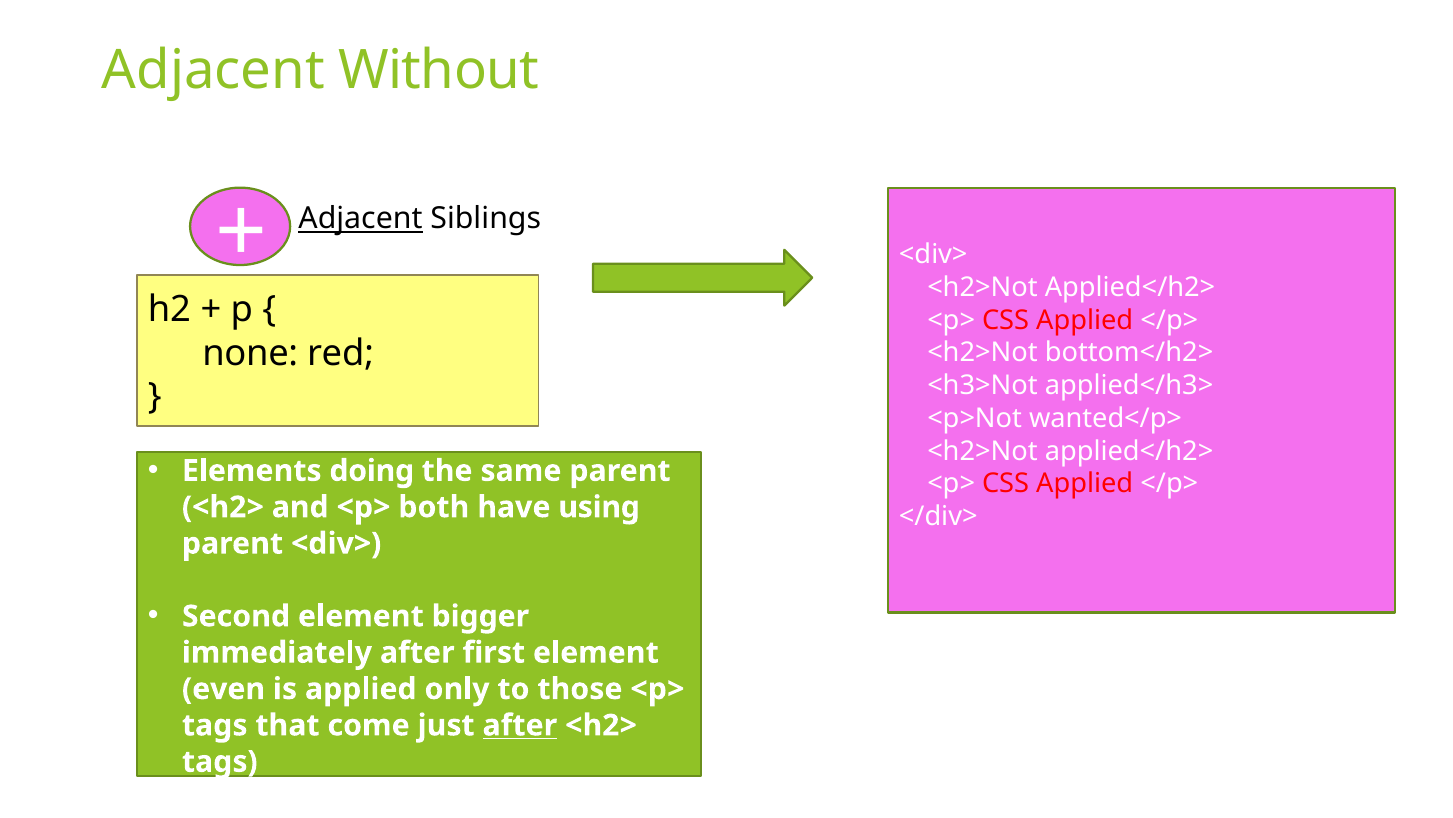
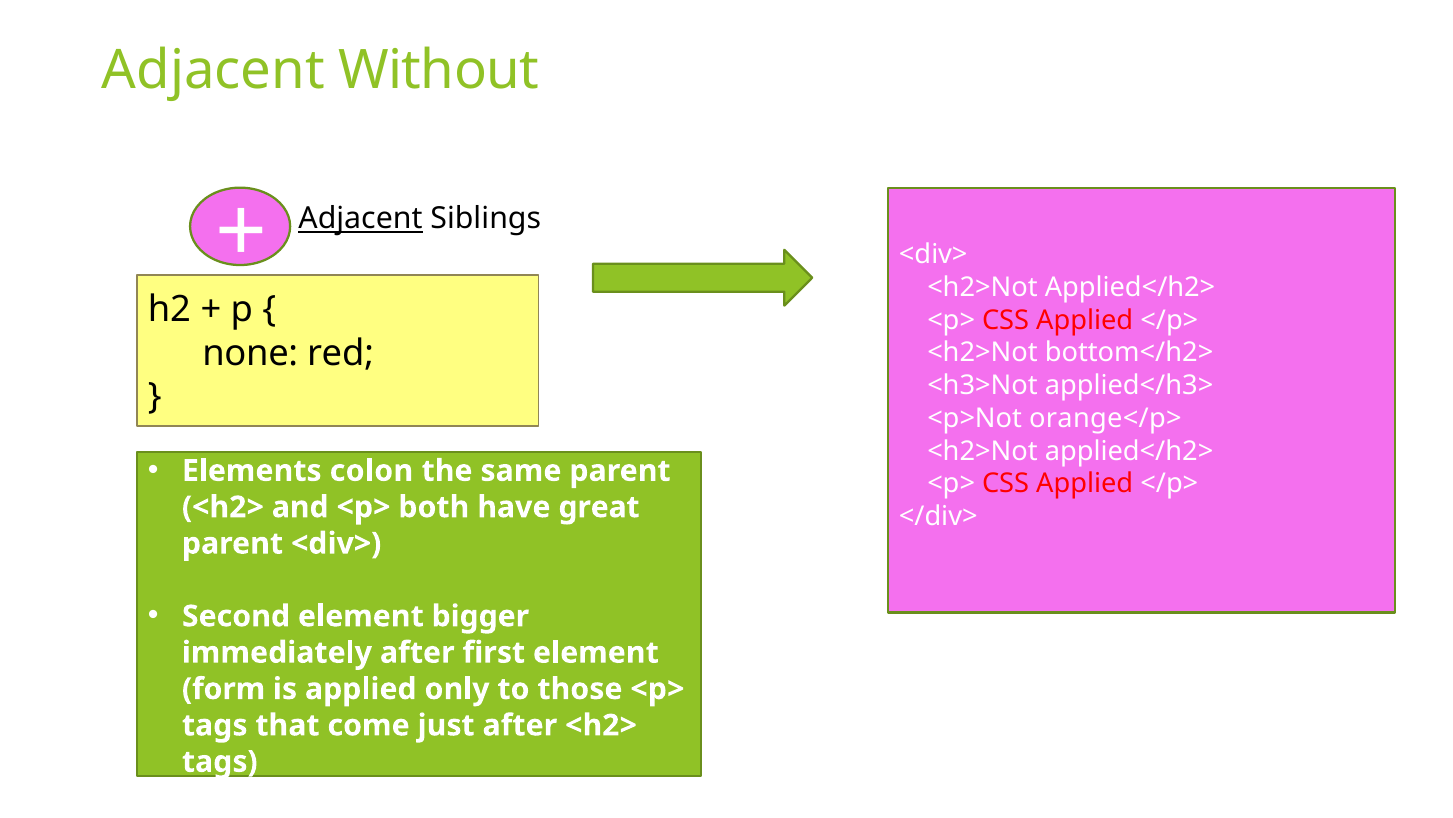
wanted</p>: wanted</p> -> orange</p> (1105, 418)
doing: doing -> colon (371, 470)
using: using -> great (599, 507)
even: even -> form (224, 689)
after underline: present -> none (520, 725)
